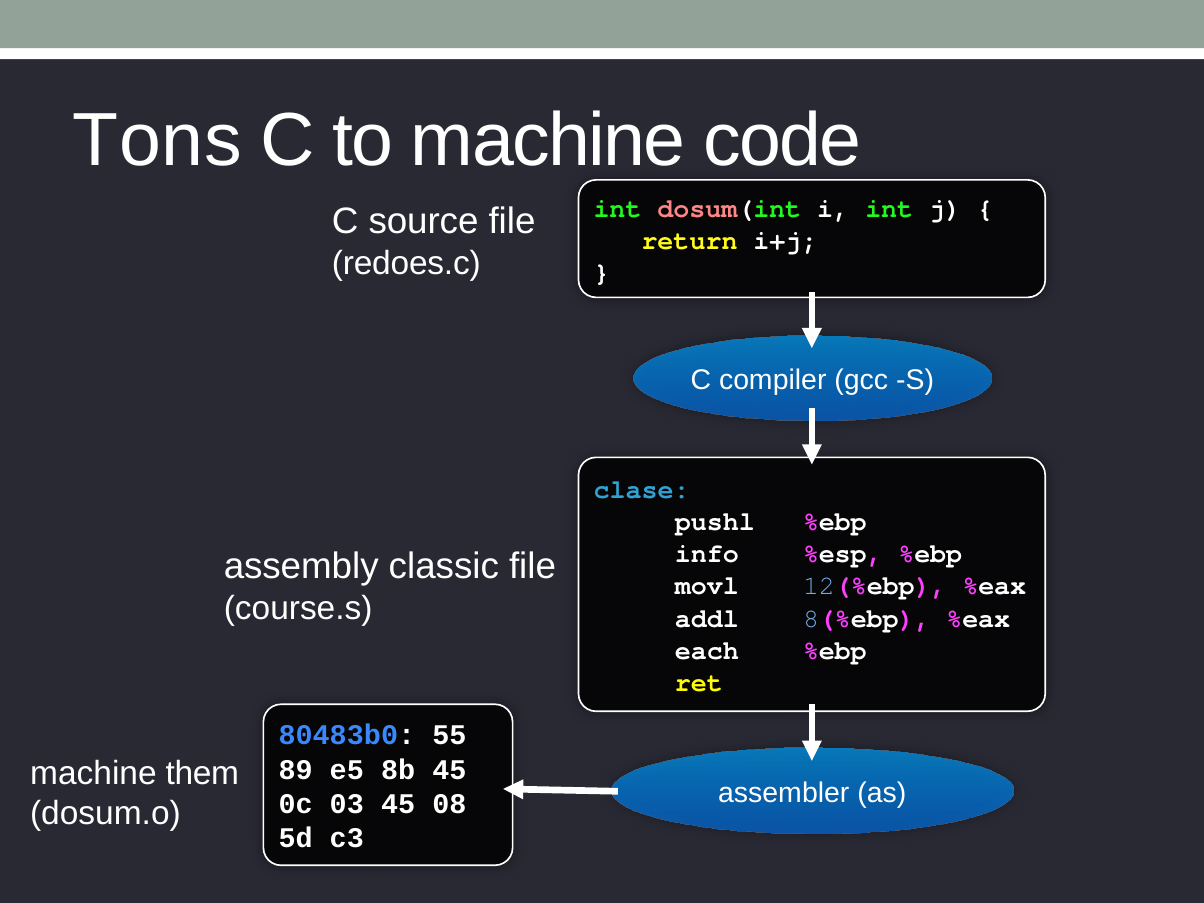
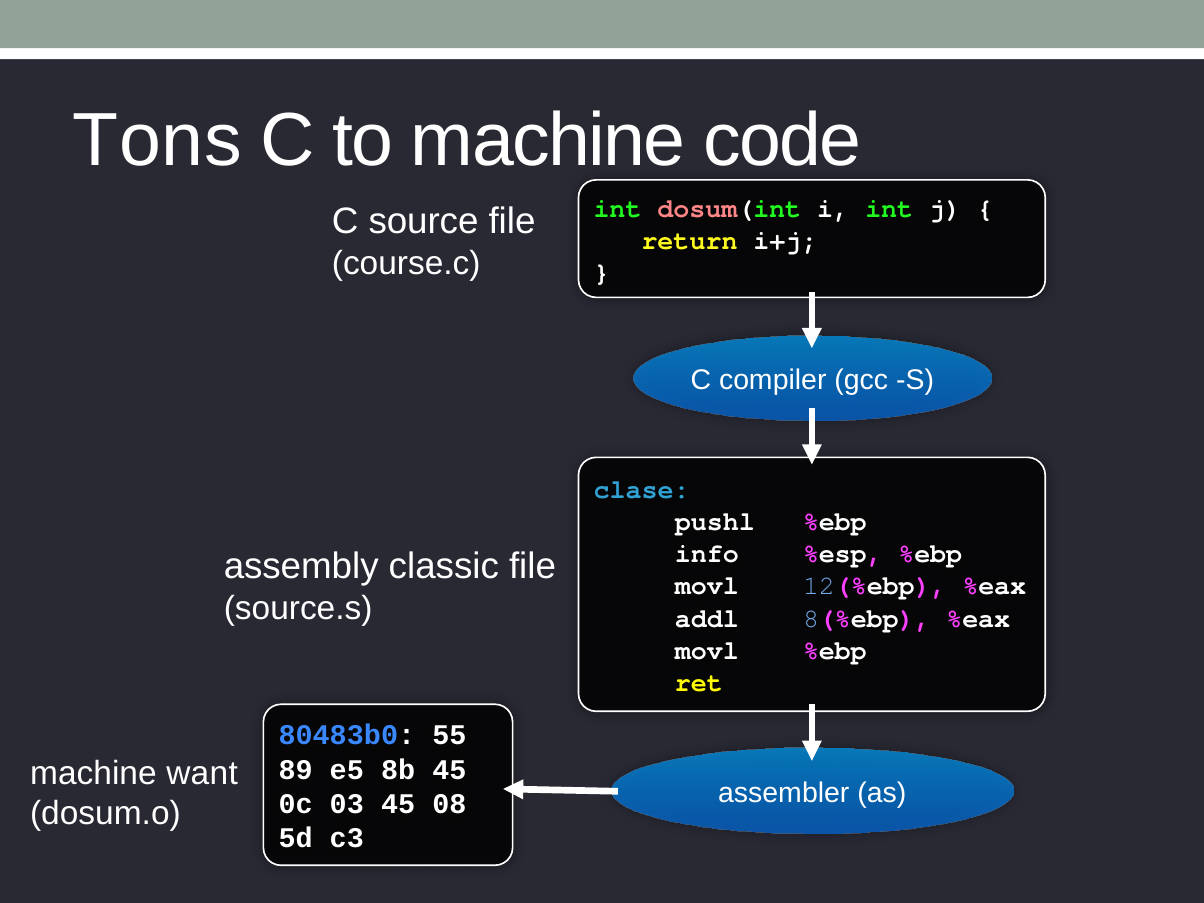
redoes.c: redoes.c -> course.c (406, 263)
course.s: course.s -> source.s (298, 608)
each: each -> movl (707, 650)
them: them -> want (202, 773)
